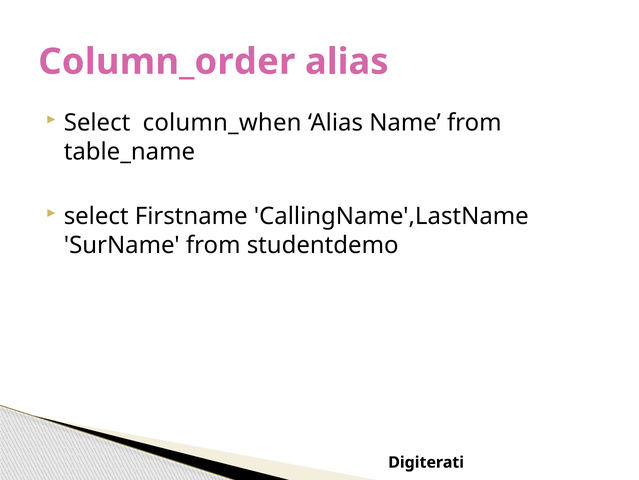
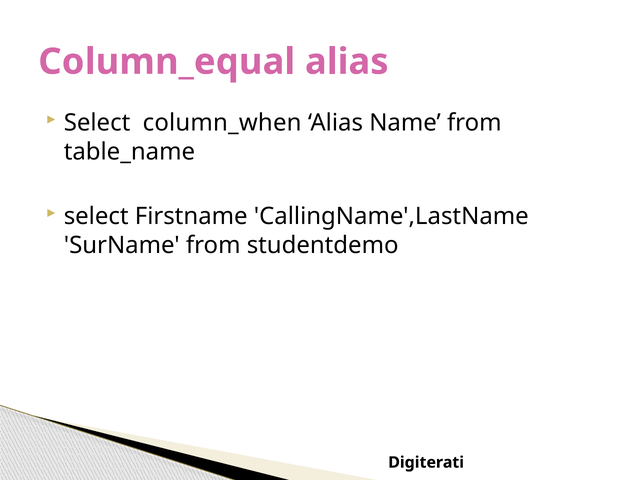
Column_order: Column_order -> Column_equal (167, 62)
